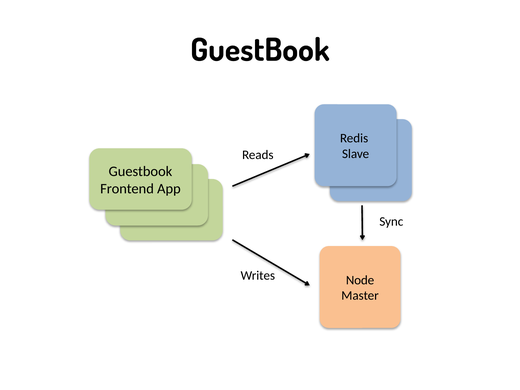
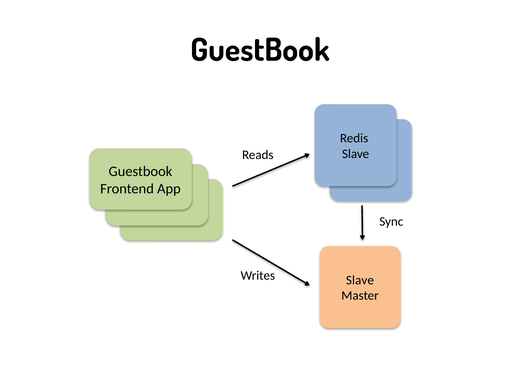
Node: Node -> Slave (360, 280)
